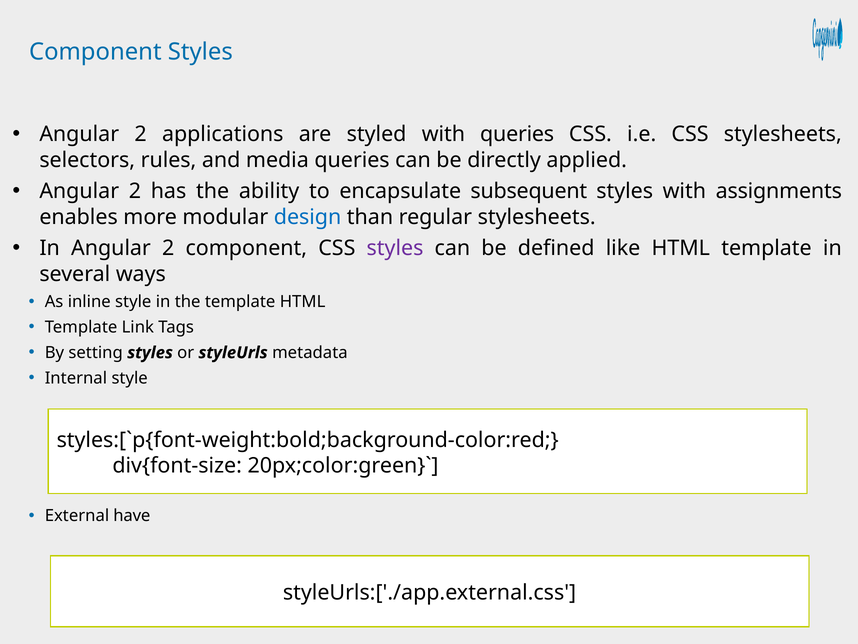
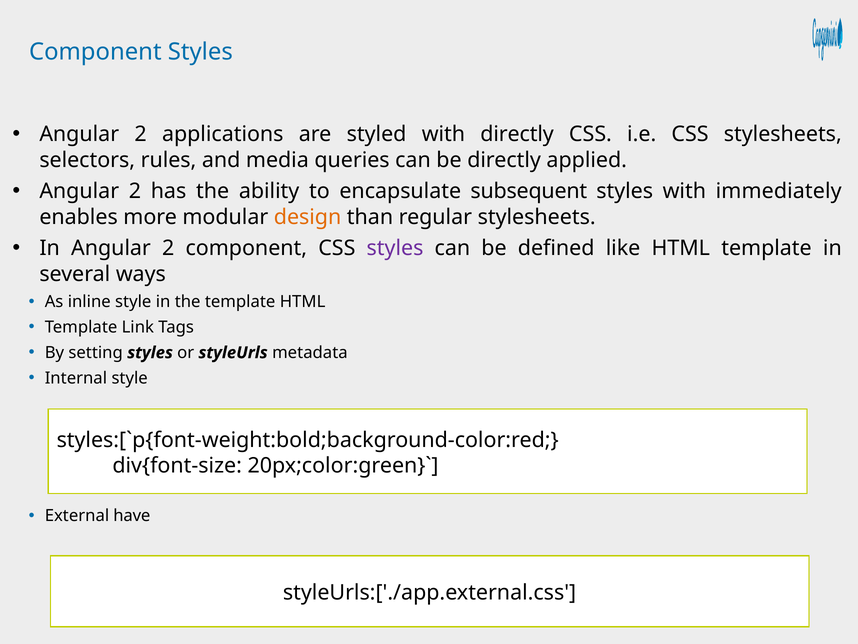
with queries: queries -> directly (517, 134)
assignments: assignments -> immediately (779, 191)
design colour: blue -> orange (308, 217)
